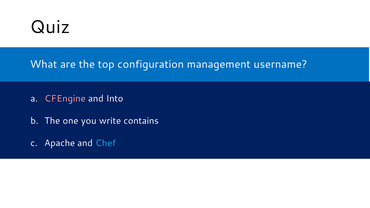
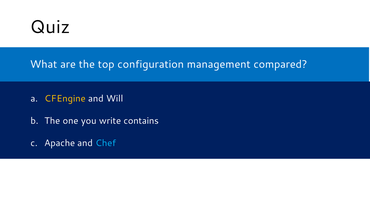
username: username -> compared (280, 64)
CFEngine colour: pink -> yellow (65, 99)
Into: Into -> Will (115, 99)
